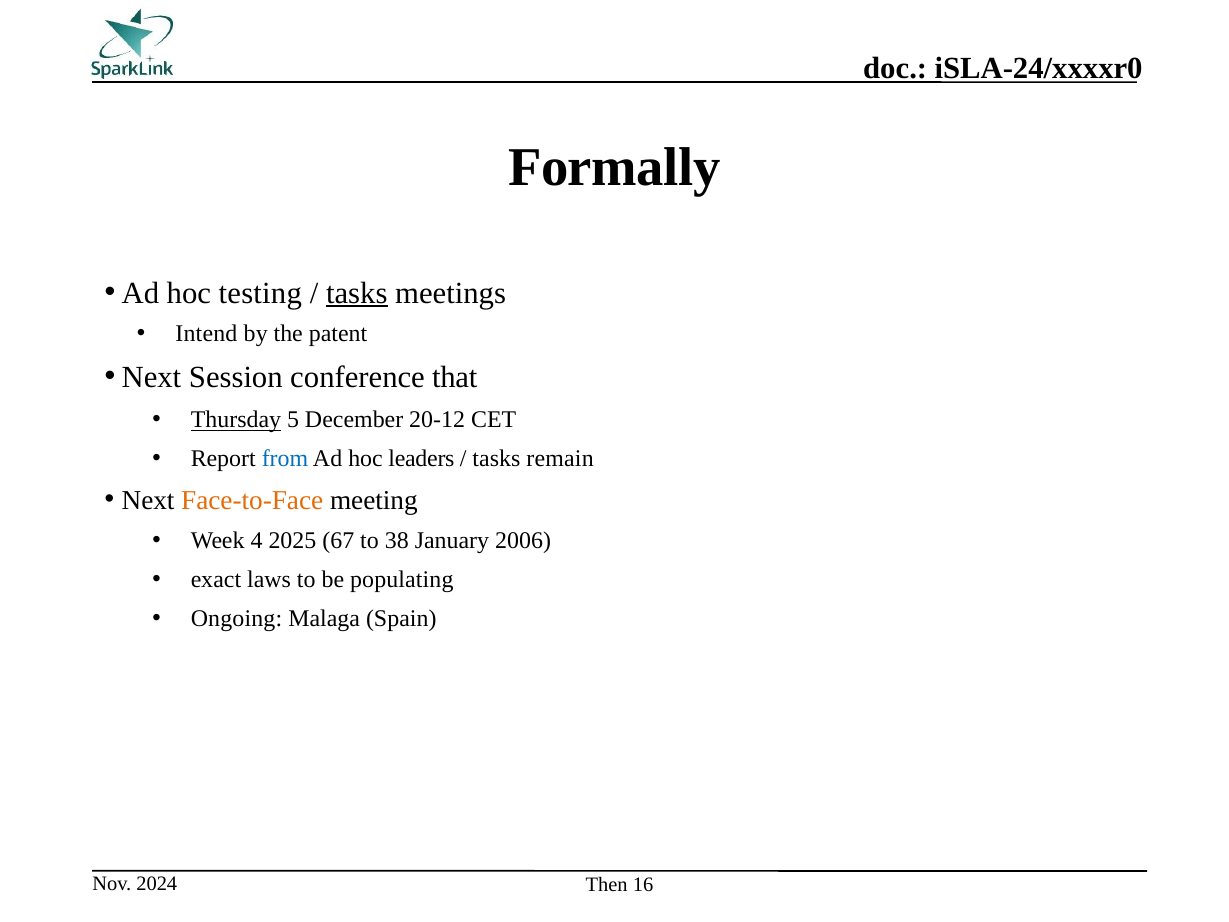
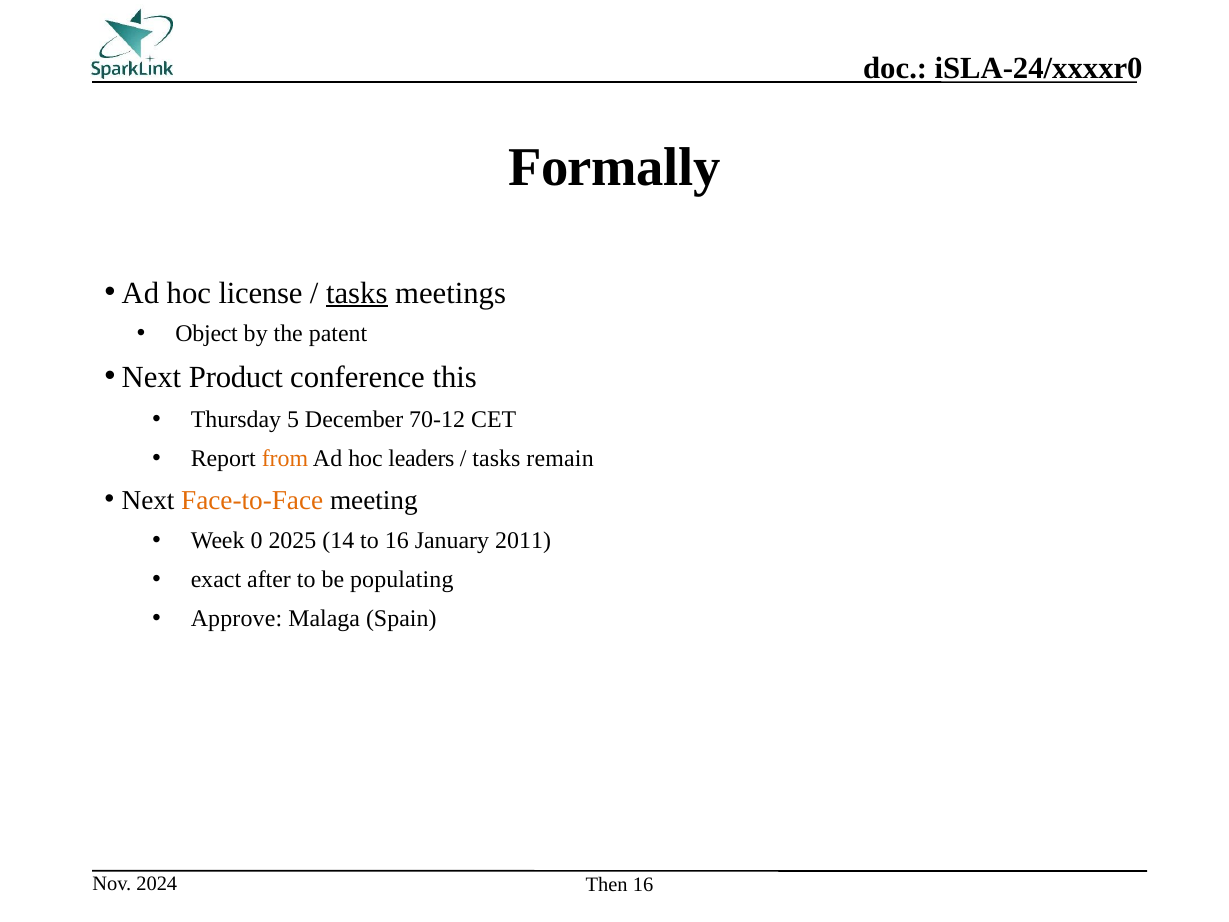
testing: testing -> license (261, 293)
Intend: Intend -> Object (207, 334)
Session: Session -> Product (236, 377)
that: that -> this (455, 377)
Thursday underline: present -> none (236, 420)
20-12: 20-12 -> 70-12 (437, 420)
from colour: blue -> orange (285, 459)
4: 4 -> 0 (257, 541)
67: 67 -> 14 (338, 541)
to 38: 38 -> 16 (397, 541)
2006: 2006 -> 2011 (523, 541)
laws: laws -> after (269, 580)
Ongoing: Ongoing -> Approve (236, 619)
